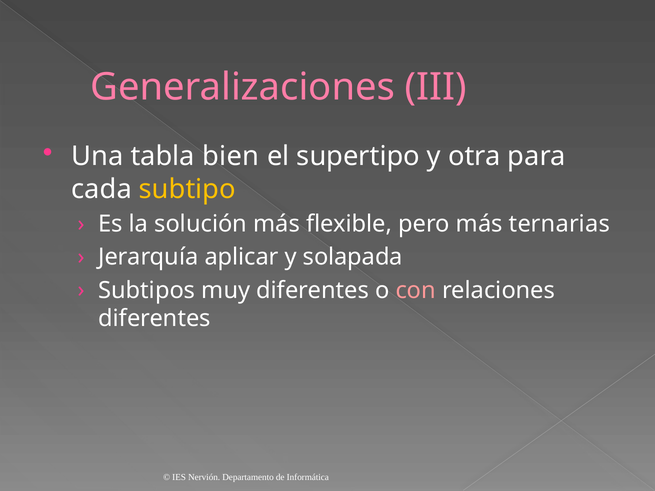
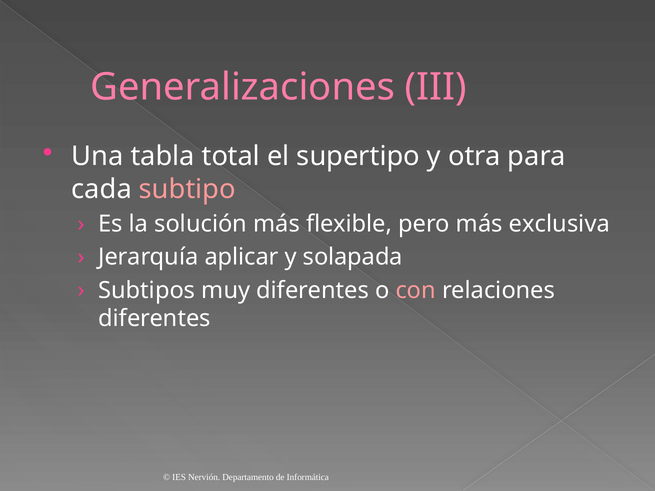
bien: bien -> total (231, 156)
subtipo colour: yellow -> pink (187, 189)
ternarias: ternarias -> exclusiva (559, 224)
